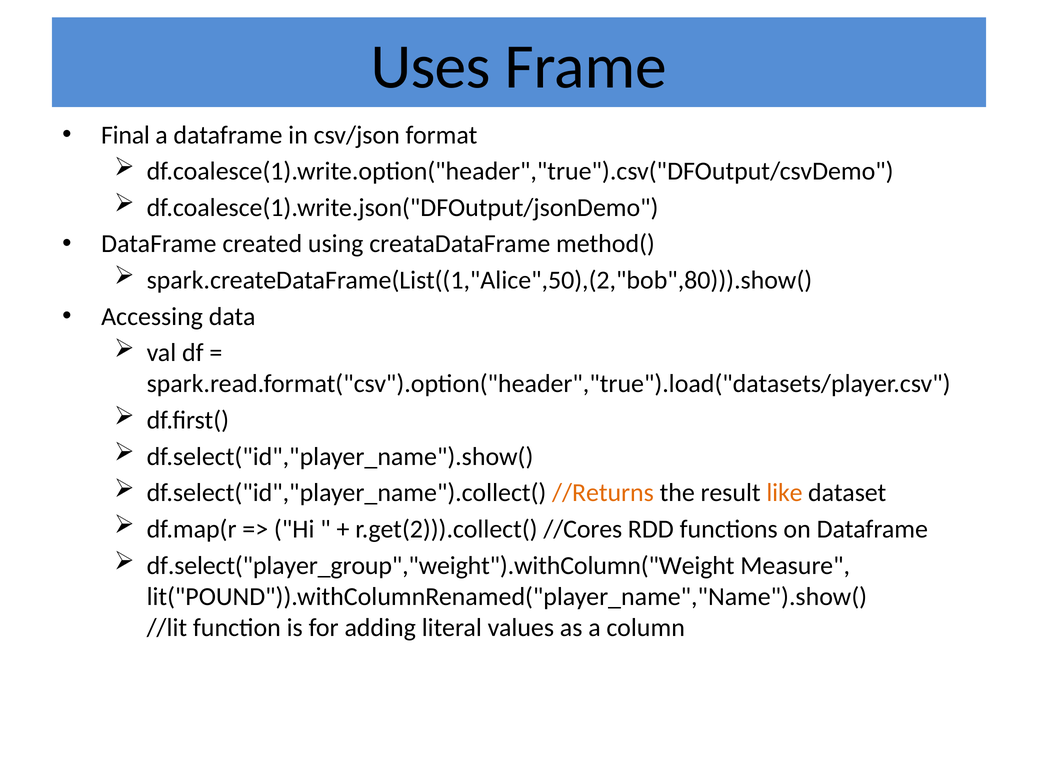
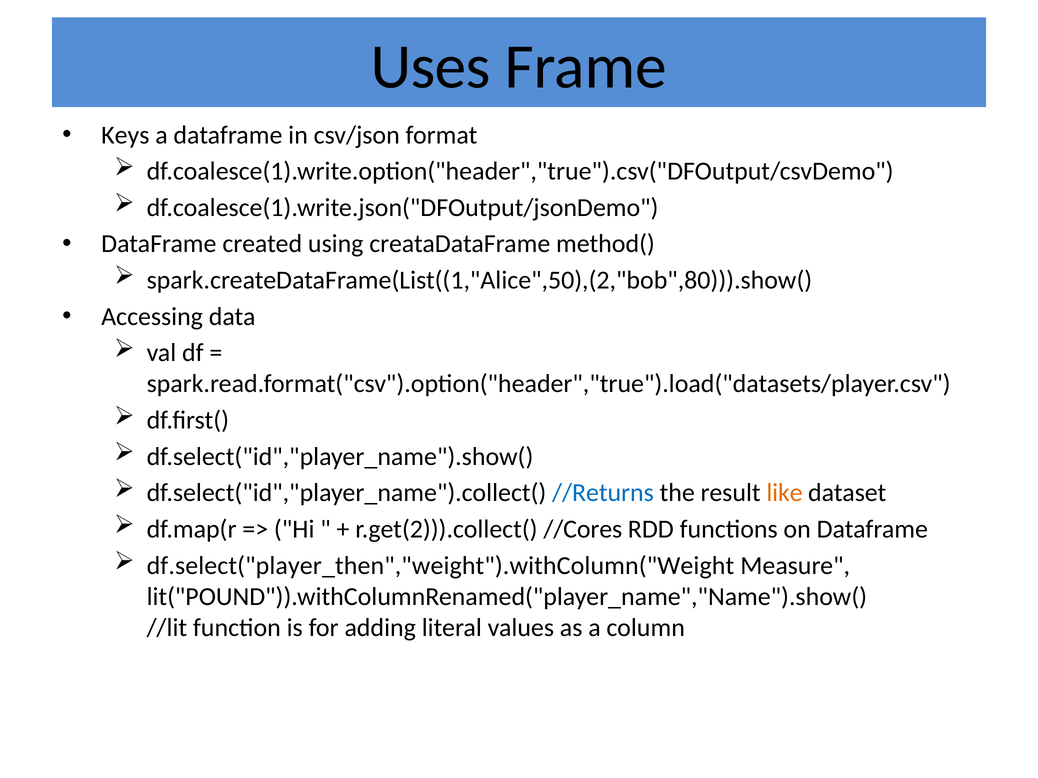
Final: Final -> Keys (125, 135)
//Returns colour: orange -> blue (603, 493)
df.select("player_group","weight").withColumn("Weight: df.select("player_group","weight").withColumn("Weight -> df.select("player_then","weight").withColumn("Weight (440, 566)
